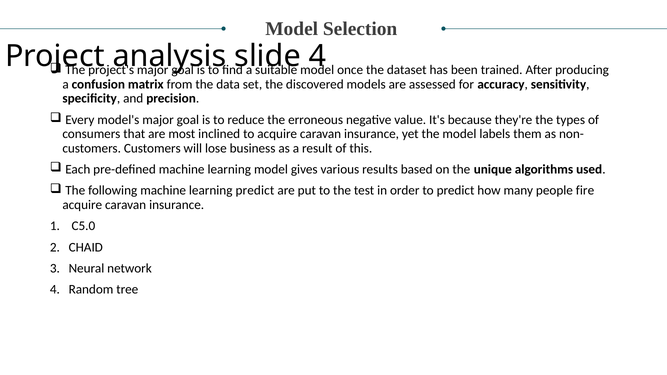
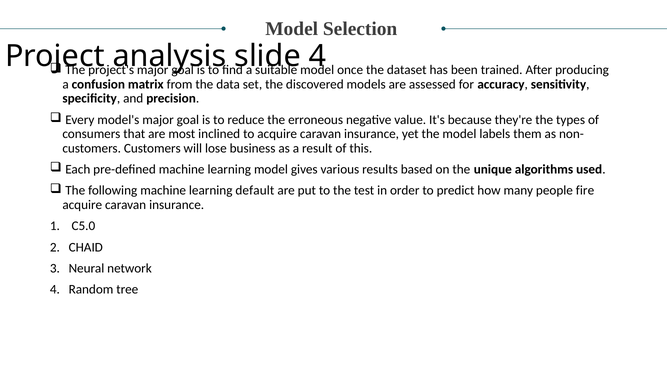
learning predict: predict -> default (255, 191)
